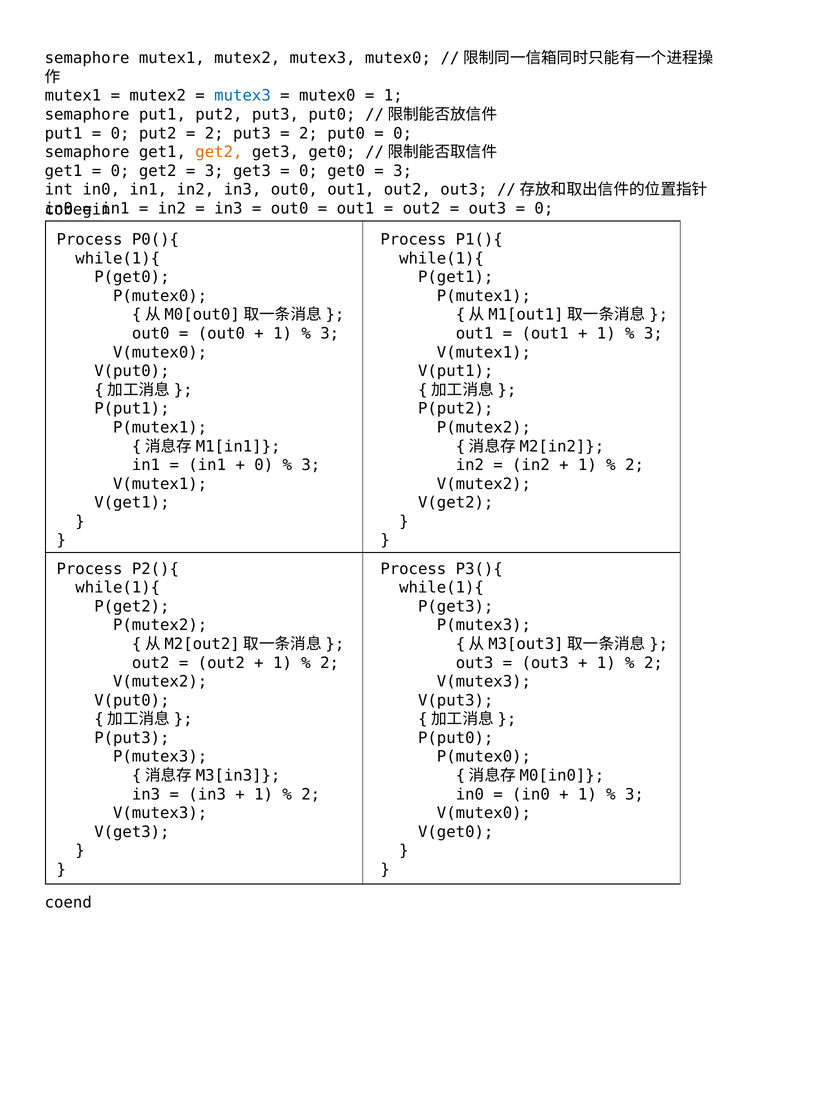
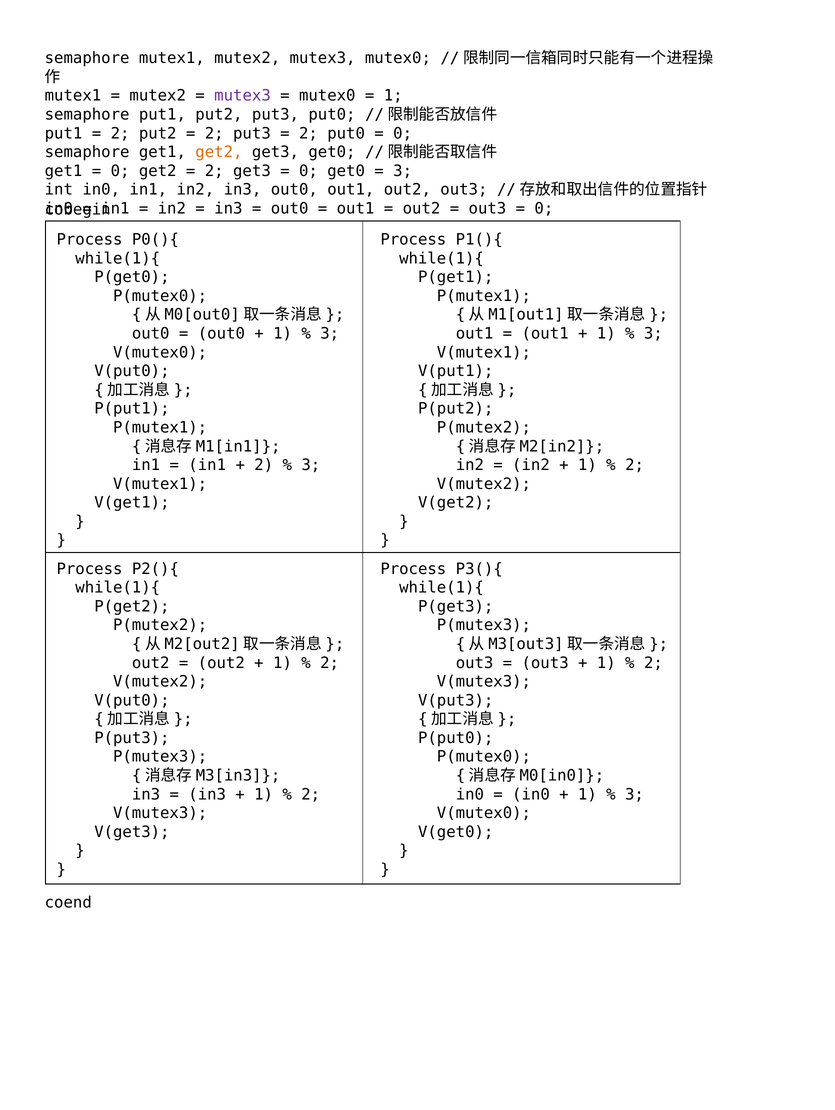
mutex3 colour: blue -> purple (243, 96)
0: 0 -> 2 (120, 133)
3: 3 -> 2 (214, 171)
0: 0 -> 2 (264, 465)
